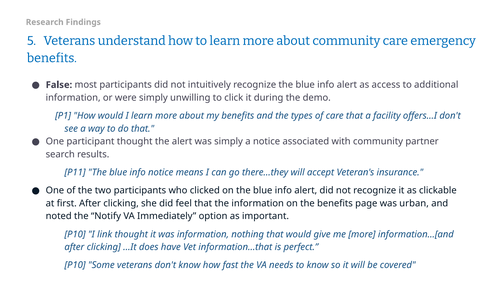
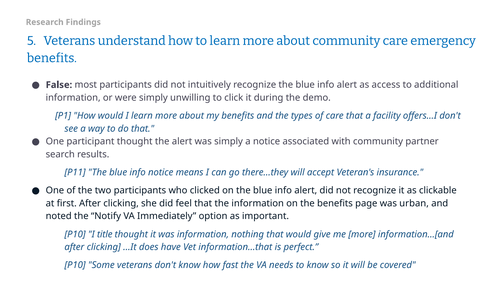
link: link -> title (105, 234)
